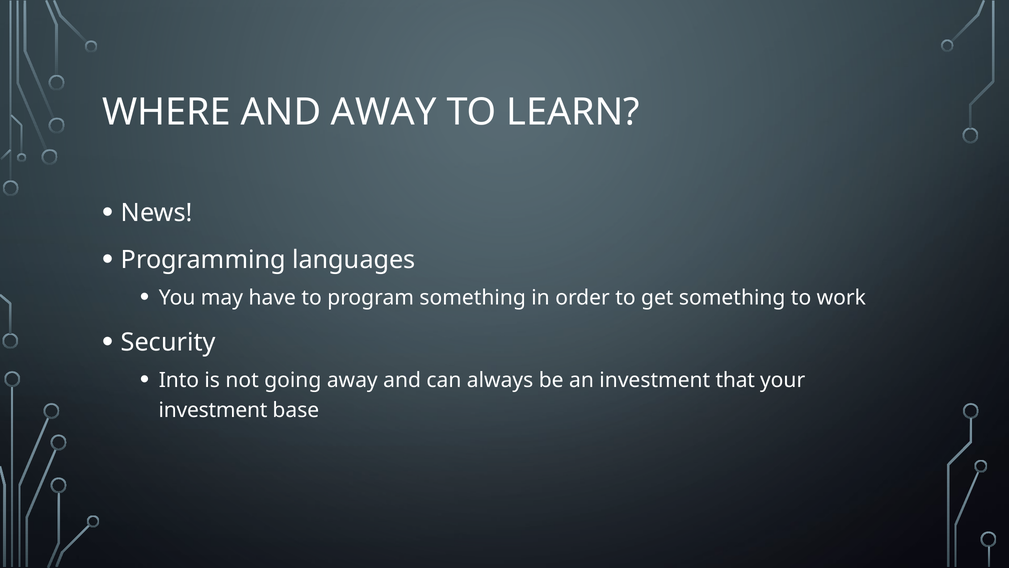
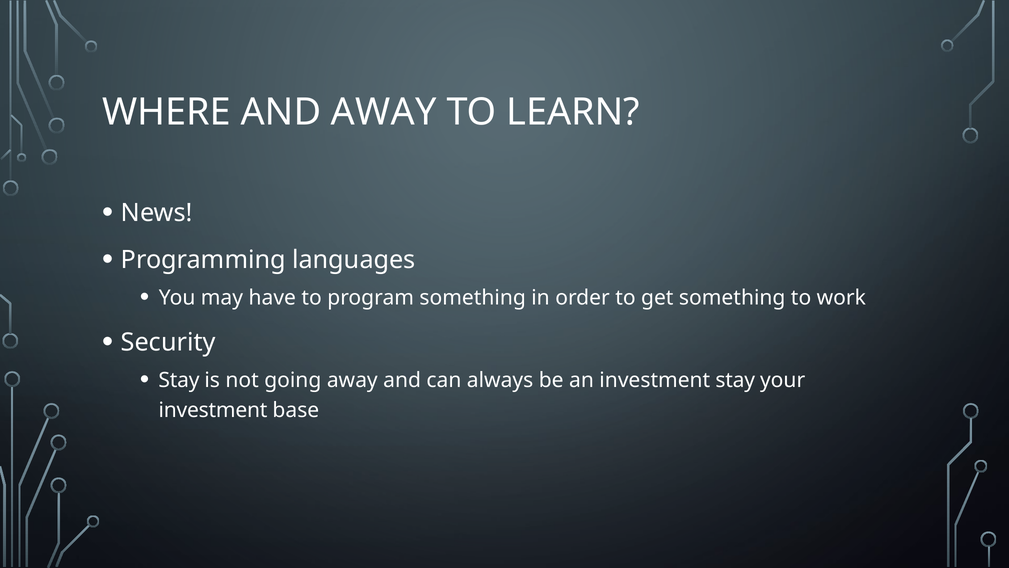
Into: Into -> Stay (179, 380)
investment that: that -> stay (735, 380)
